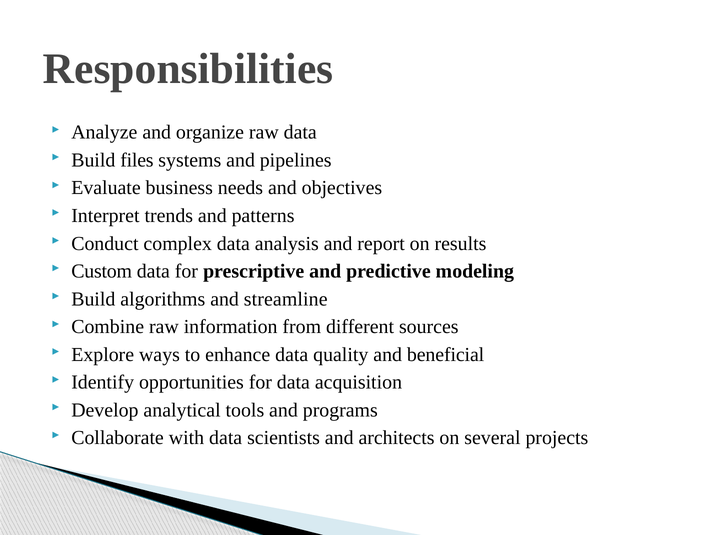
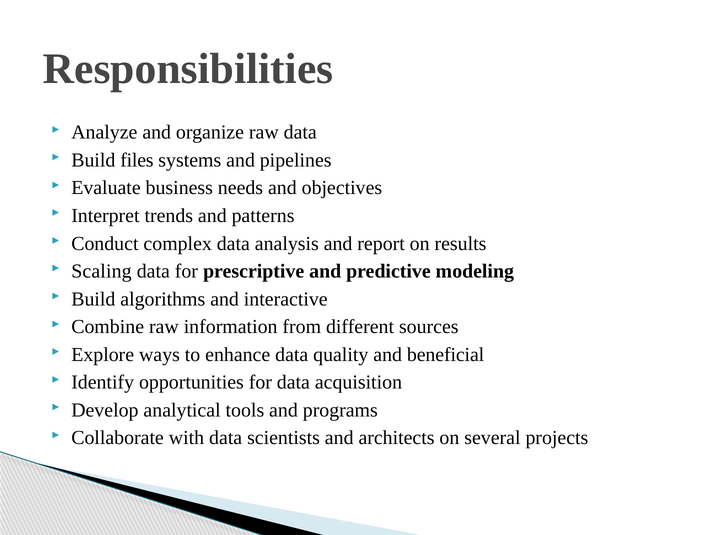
Custom: Custom -> Scaling (101, 272)
streamline: streamline -> interactive (286, 299)
